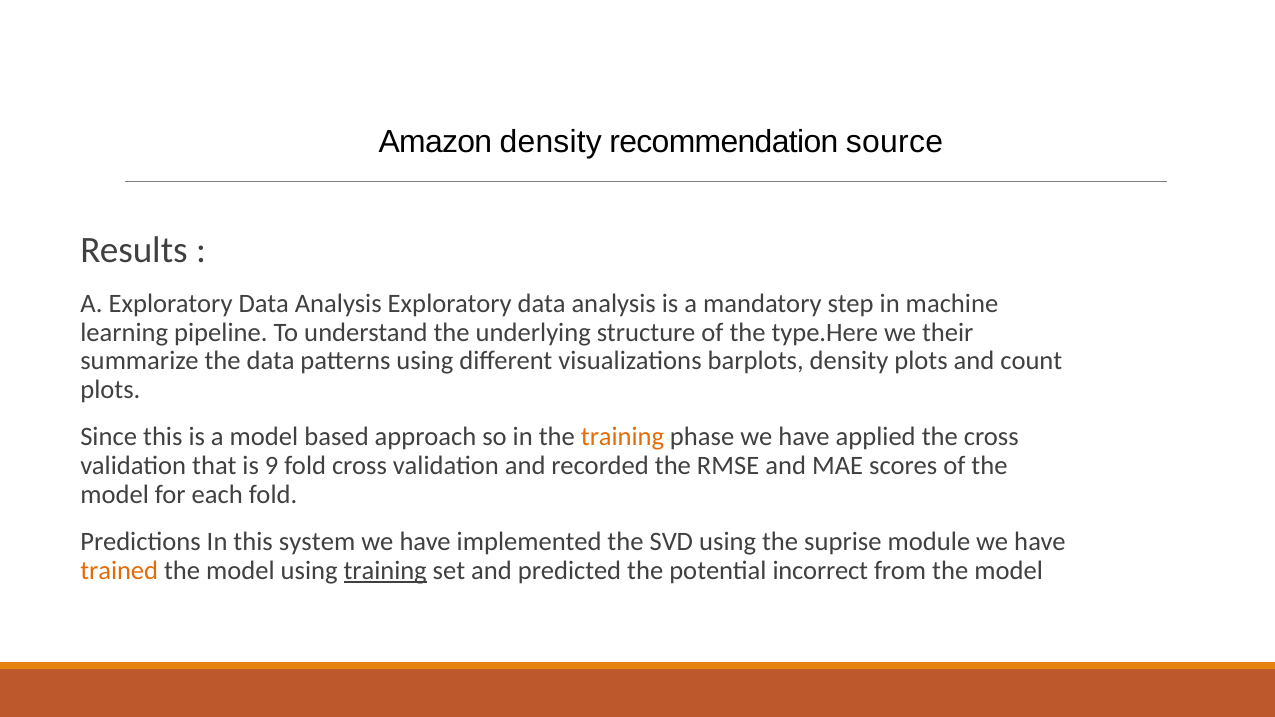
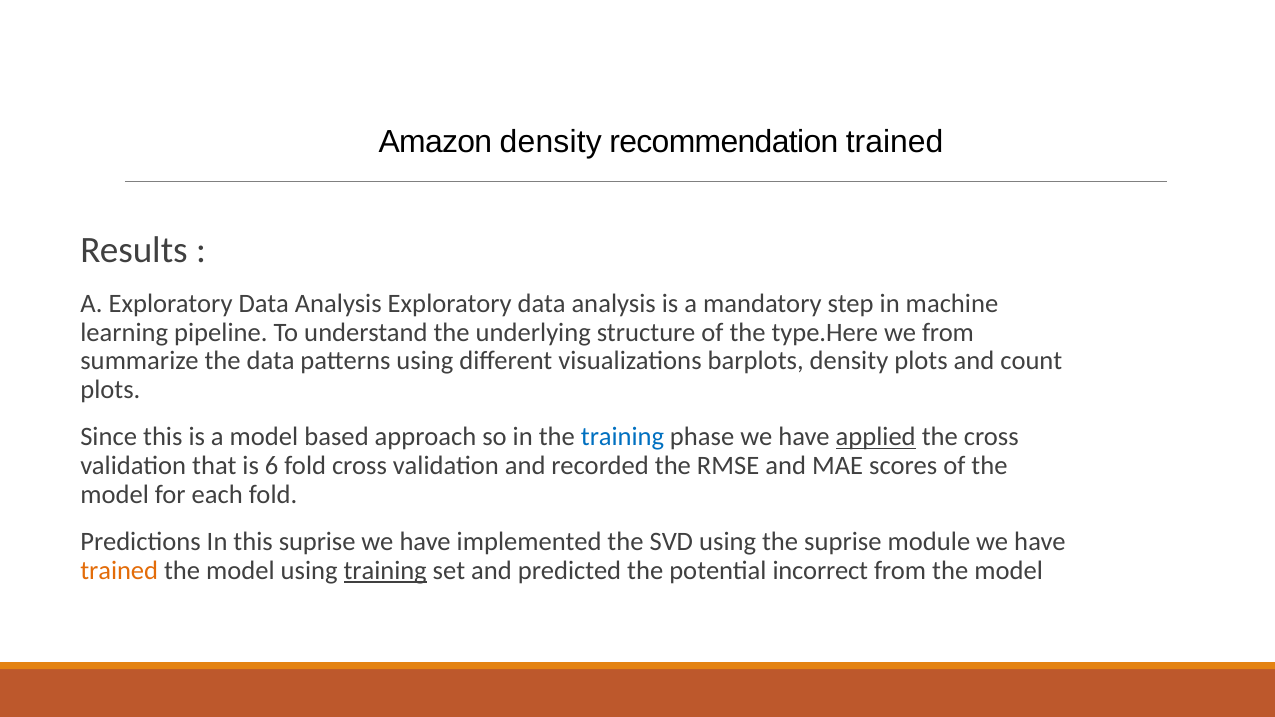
recommendation source: source -> trained (895, 142)
we their: their -> from (948, 332)
training colour: orange -> blue (622, 437)
applied underline: none -> present (876, 437)
9: 9 -> 6 (272, 466)
this system: system -> suprise (317, 542)
